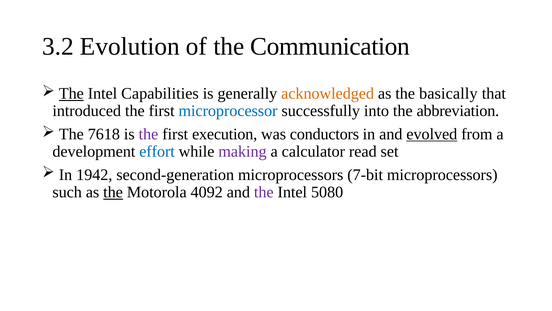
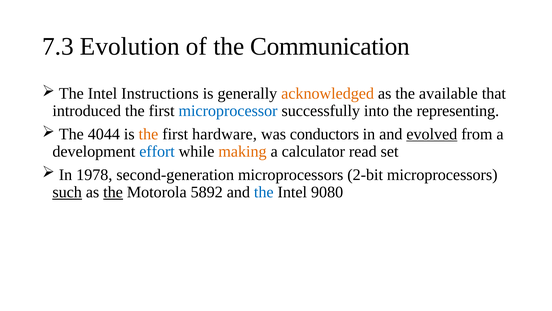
3.2: 3.2 -> 7.3 (58, 46)
The underline: present -> none (71, 93)
Capabilities: Capabilities -> Instructions (160, 93)
basically: basically -> available (448, 93)
abbreviation: abbreviation -> representing (458, 111)
7618: 7618 -> 4044 (104, 134)
the colour: purple -> orange (148, 134)
execution: execution -> hardware (225, 134)
making colour: purple -> orange (243, 151)
1942: 1942 -> 1978 (94, 174)
7-bit: 7-bit -> 2-bit (365, 174)
such underline: none -> present (67, 192)
4092: 4092 -> 5892 (207, 192)
the colour: purple -> blue (264, 192)
5080: 5080 -> 9080 (327, 192)
